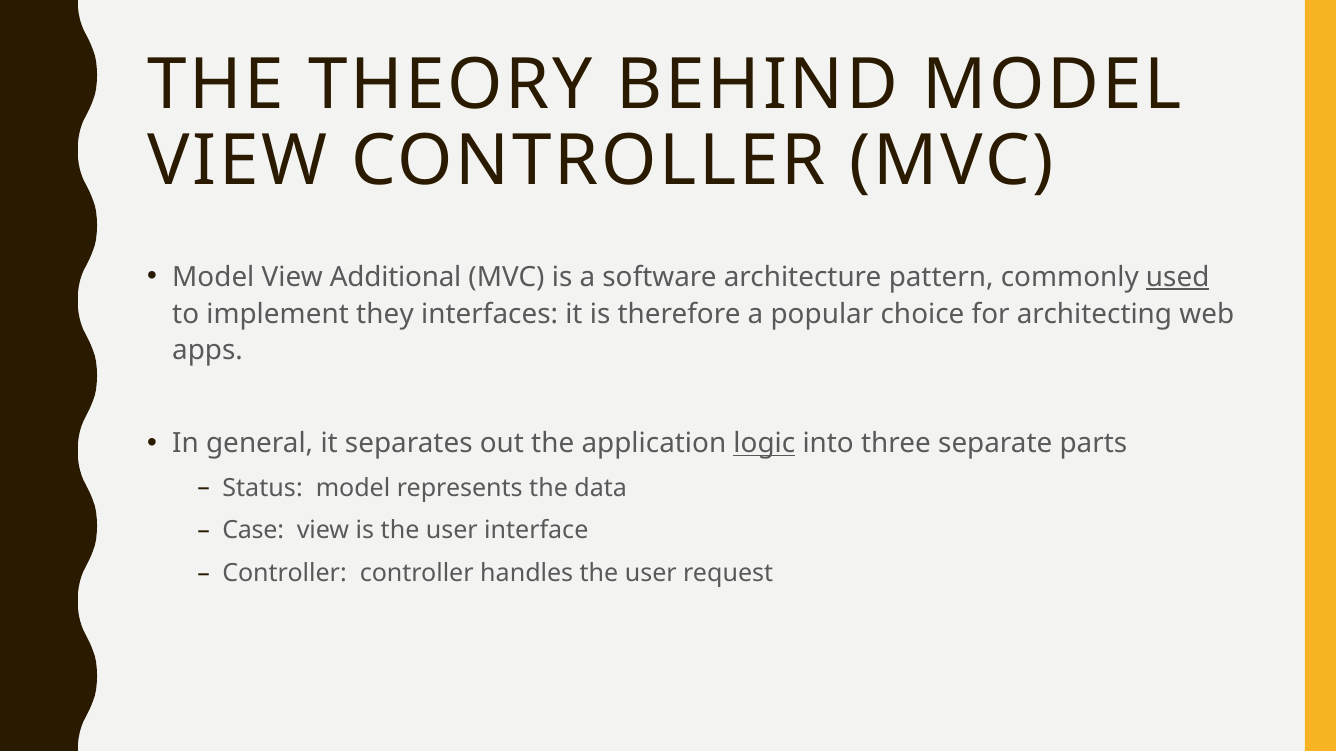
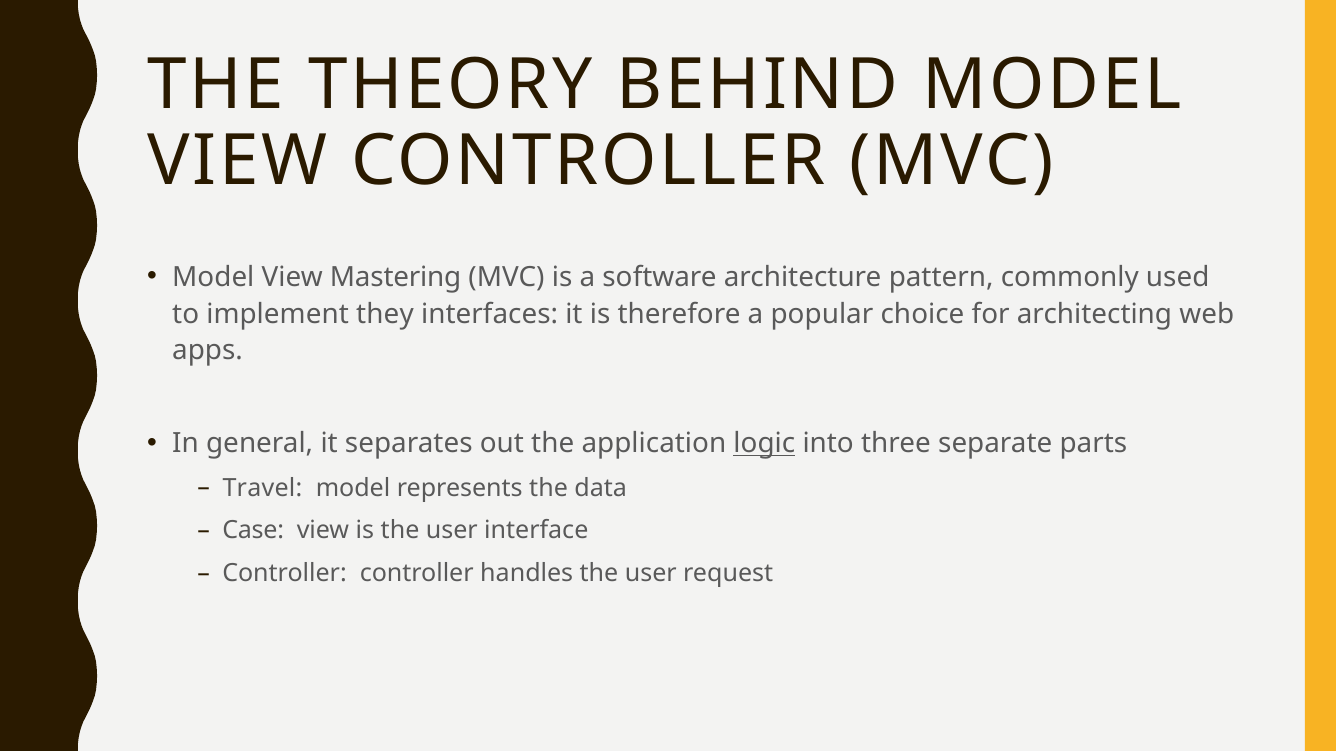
Additional: Additional -> Mastering (396, 277)
used underline: present -> none (1178, 277)
Status: Status -> Travel (262, 488)
